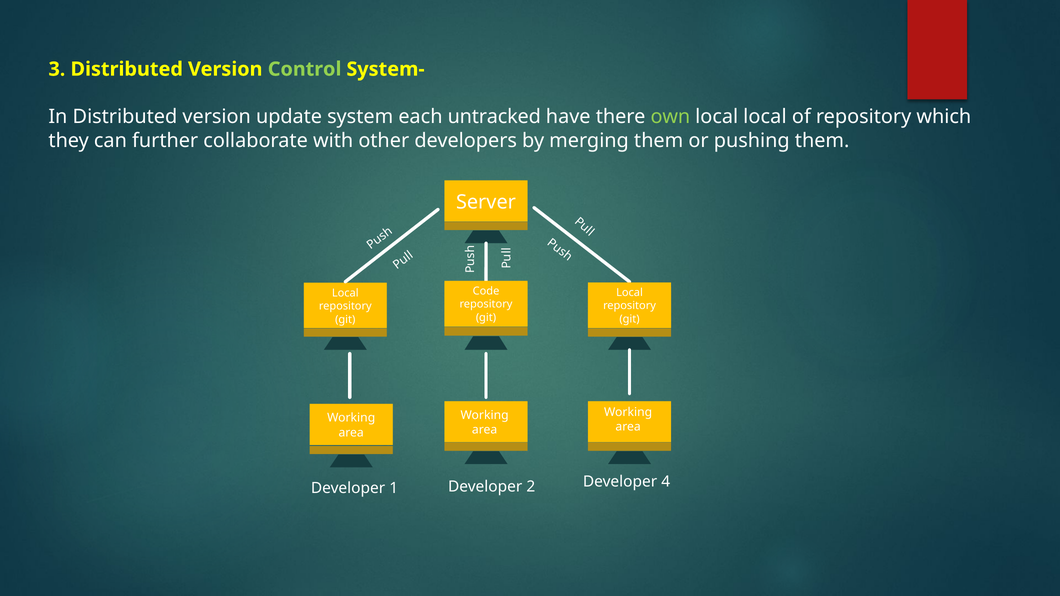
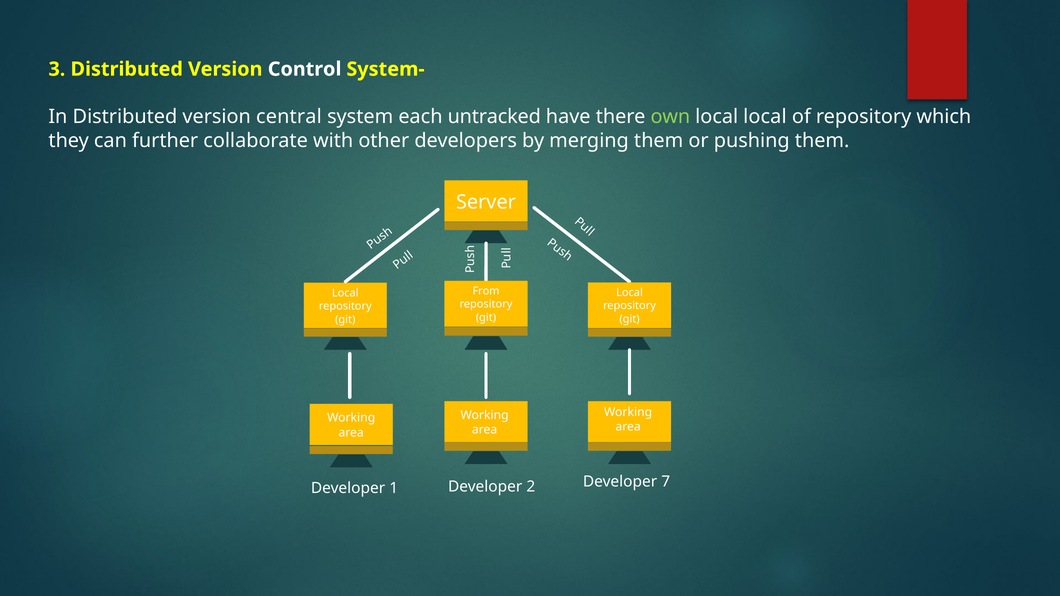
Control colour: light green -> white (305, 69)
update: update -> central (289, 117)
Code: Code -> From (486, 291)
4: 4 -> 7 (666, 482)
